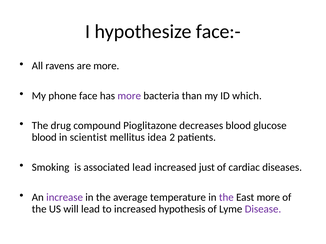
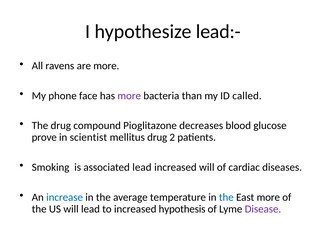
face:-: face:- -> lead:- (218, 32)
which: which -> called (247, 96)
blood: blood -> prove (44, 138)
mellitus idea: idea -> drug (157, 138)
increased just: just -> will (207, 168)
increase colour: purple -> blue (65, 198)
the colour: purple -> blue (226, 198)
